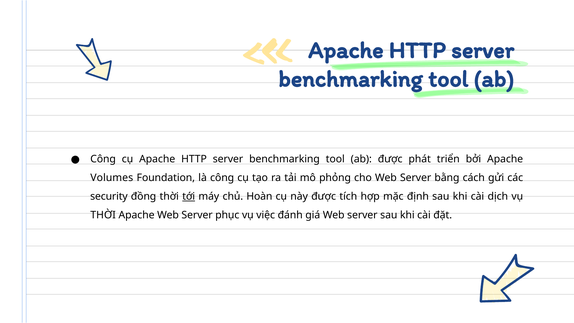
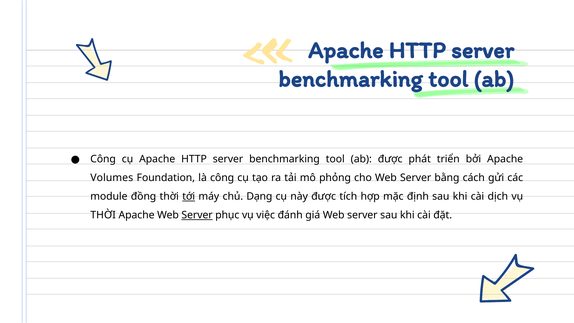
security: security -> module (109, 196)
Hoàn: Hoàn -> Dạng (259, 196)
Server underline: none -> present (197, 215)
